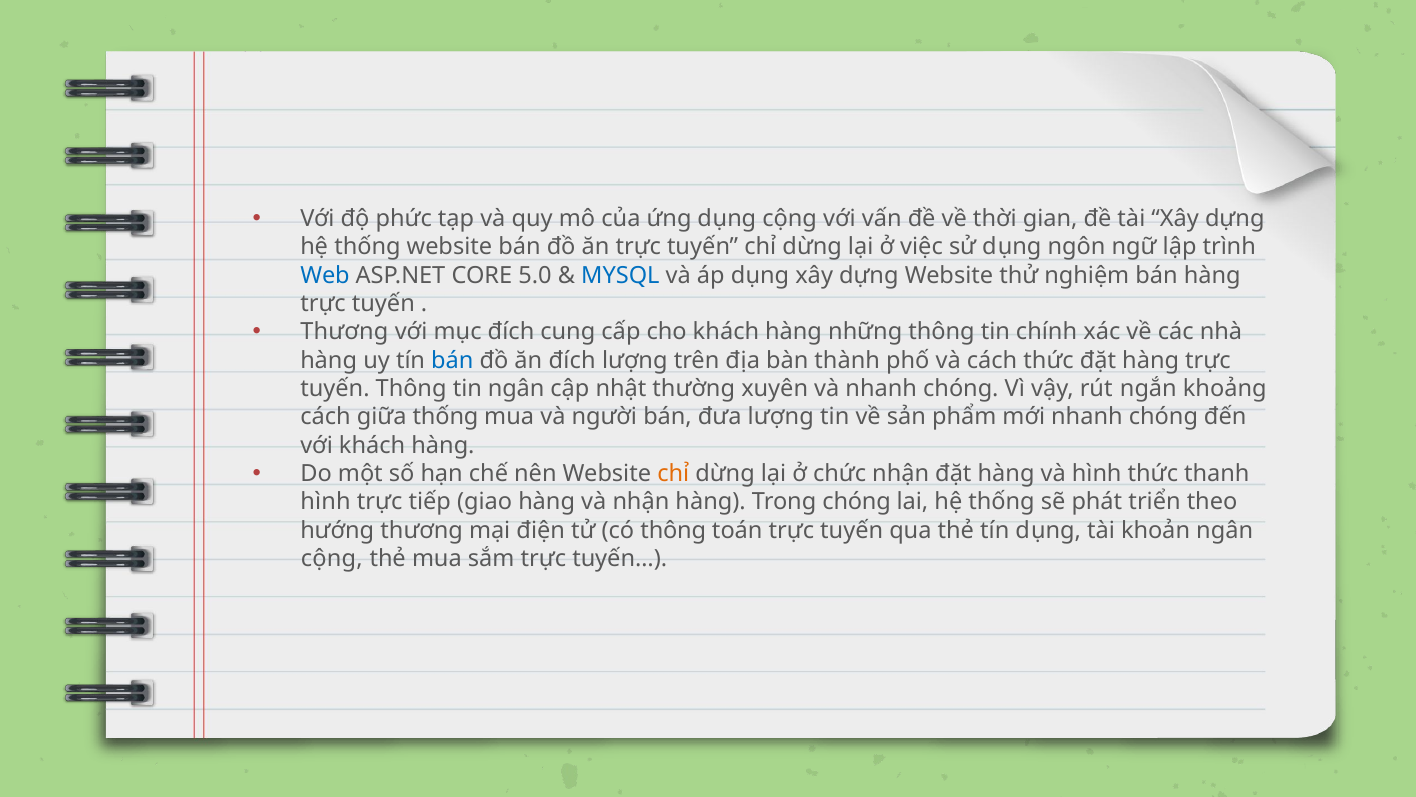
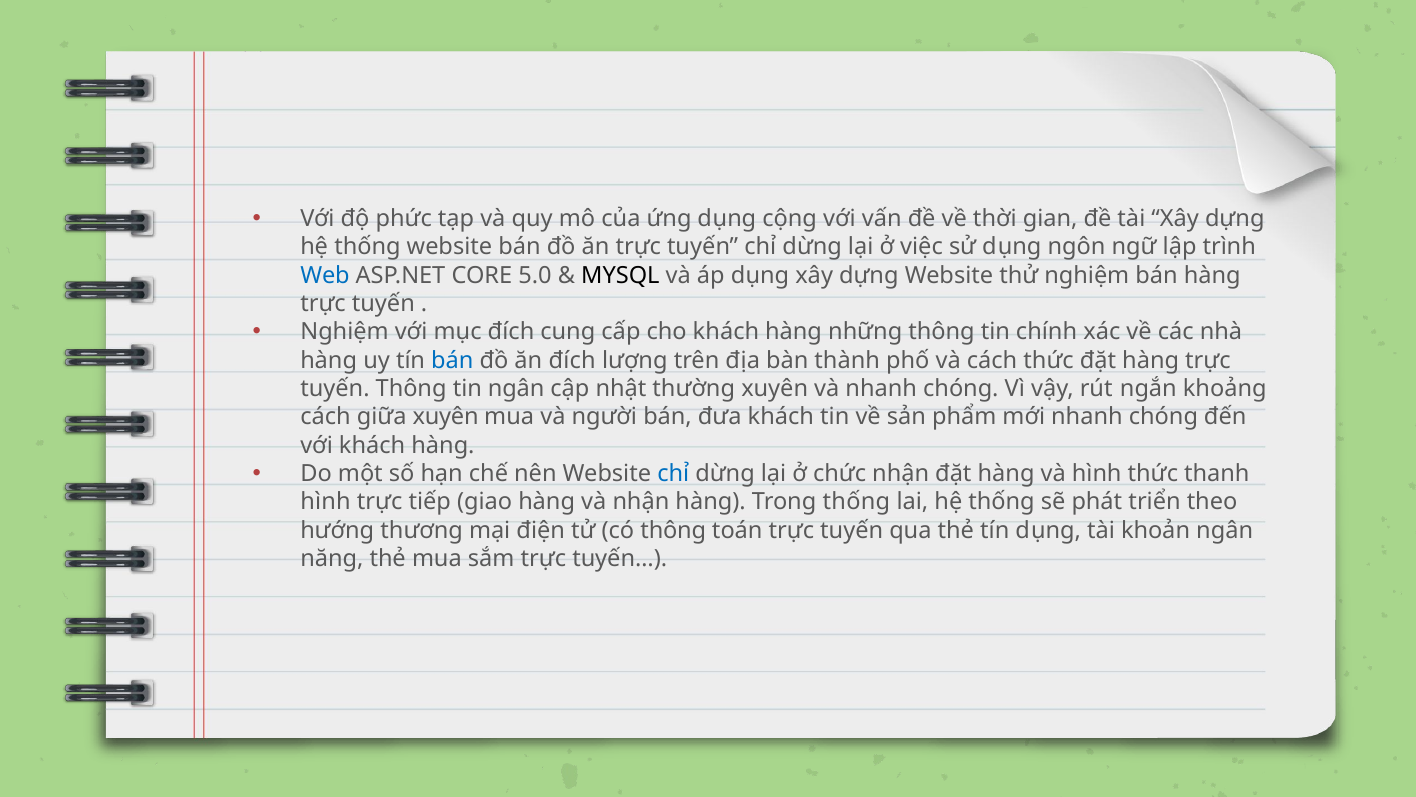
MYSQL colour: blue -> black (620, 275)
Thương: Thương -> Nghiệm (345, 332)
giữa thống: thống -> xuyên (446, 417)
đưa lượng: lượng -> khách (781, 417)
chỉ colour: orange -> blue (673, 473)
Trong chóng: chóng -> thống (856, 502)
cộng: cộng -> năng (332, 558)
